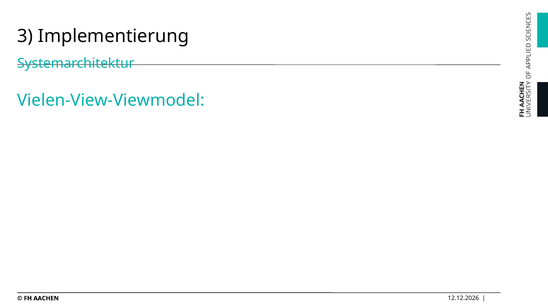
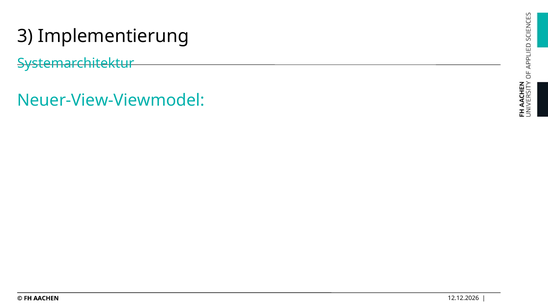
Vielen-View-Viewmodel: Vielen-View-Viewmodel -> Neuer-View-Viewmodel (111, 100)
